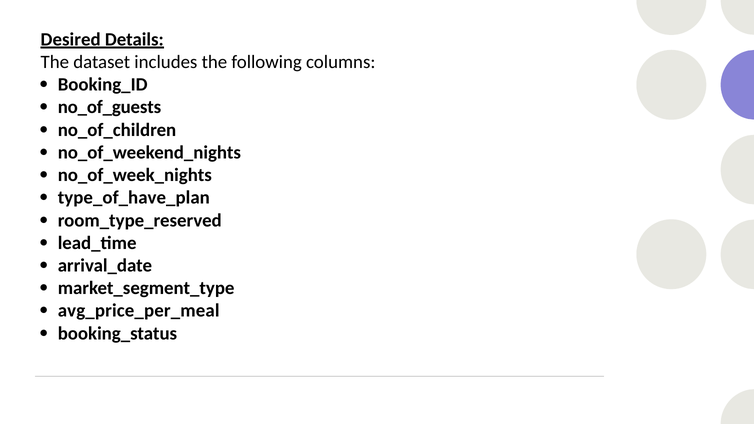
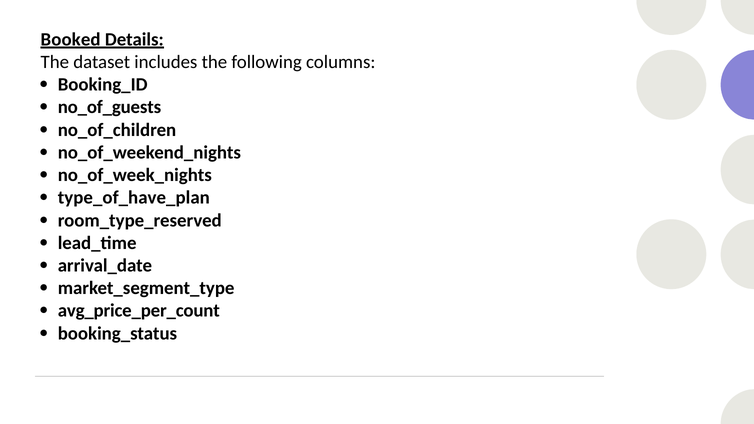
Desired: Desired -> Booked (71, 39)
avg_price_per_meal: avg_price_per_meal -> avg_price_per_count (139, 311)
